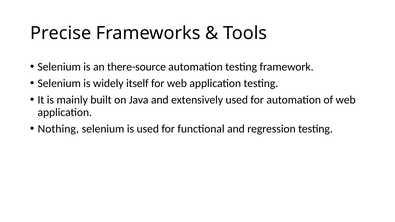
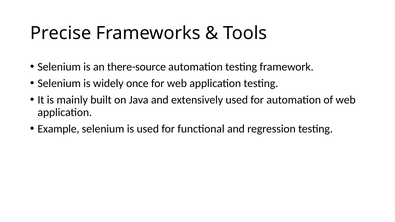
itself: itself -> once (137, 83)
Nothing: Nothing -> Example (58, 129)
